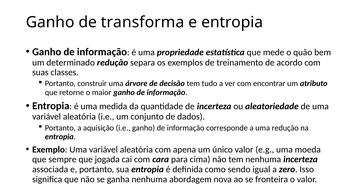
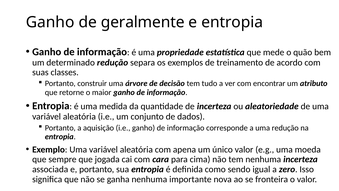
transforma: transforma -> geralmente (143, 22)
abordagem: abordagem -> importante (190, 179)
